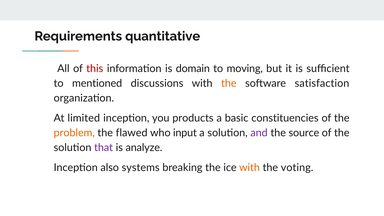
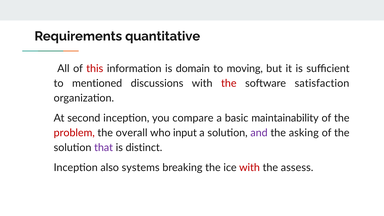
the colour: orange -> red (229, 83)
limited: limited -> second (84, 118)
products: products -> compare (193, 118)
constituencies: constituencies -> maintainability (285, 118)
problem colour: orange -> red (74, 133)
flawed: flawed -> overall (132, 133)
source: source -> asking (304, 133)
analyze: analyze -> distinct (144, 148)
with colour: orange -> red (250, 168)
voting: voting -> assess (297, 168)
